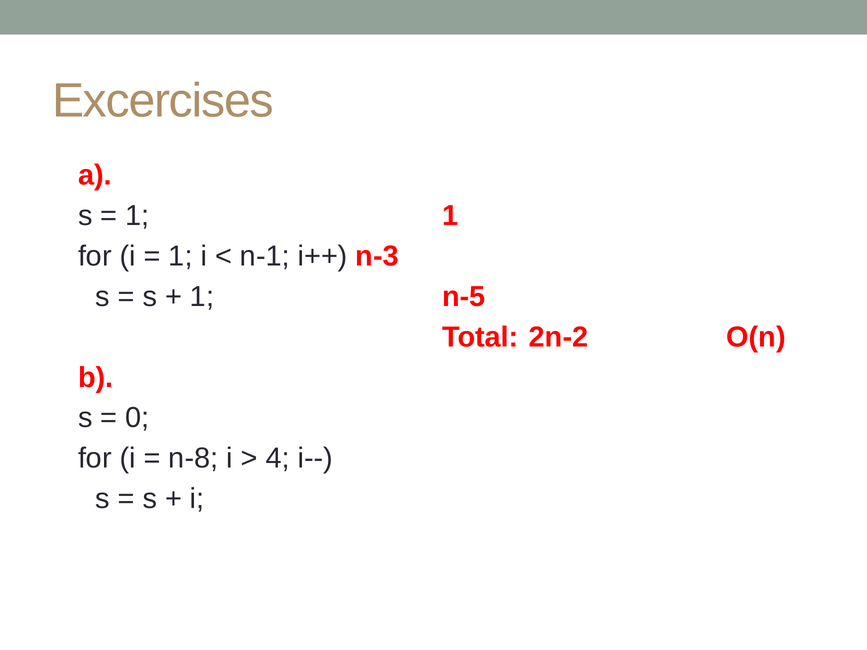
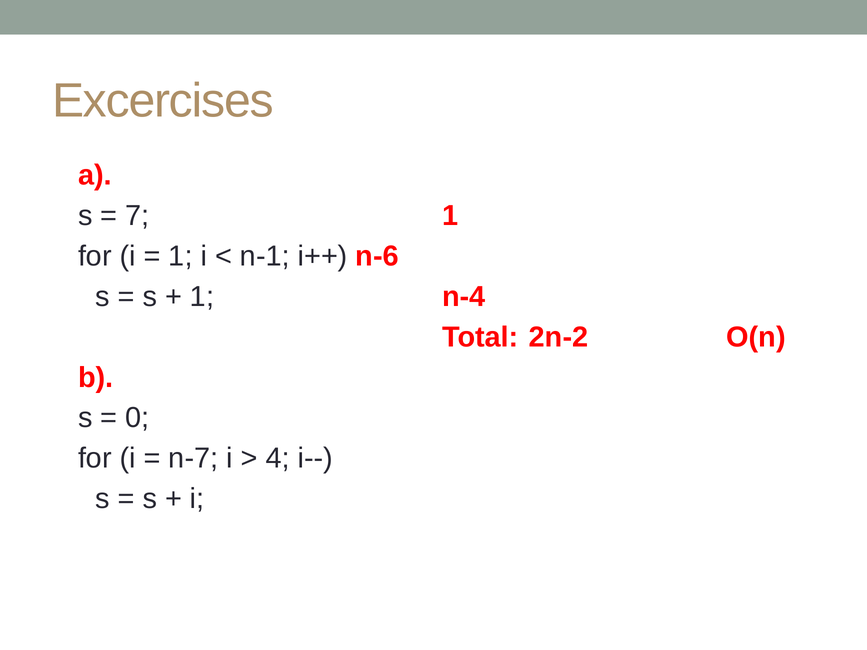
1: 1 -> 7 (137, 216)
n-3: n-3 -> n-6 (377, 256)
n-5: n-5 -> n-4 (464, 297)
n-8: n-8 -> n-7 (193, 459)
